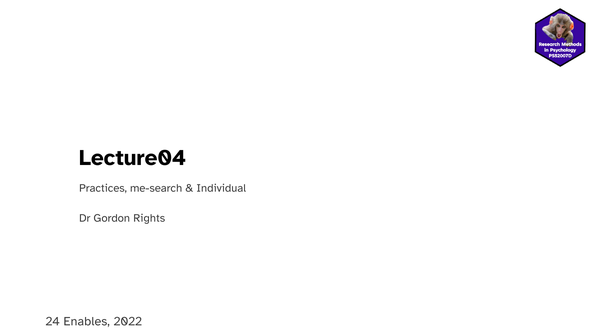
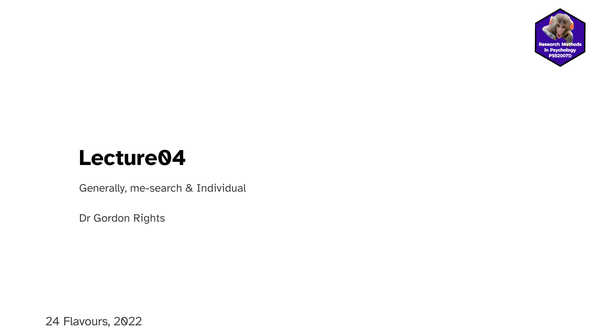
Practices: Practices -> Generally (103, 188)
Enables: Enables -> Flavours (87, 321)
